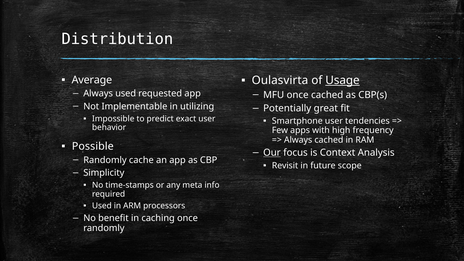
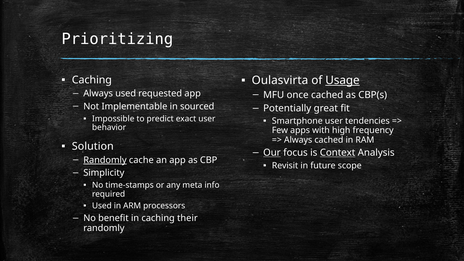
Distribution: Distribution -> Prioritizing (117, 39)
Average: Average -> Caching (92, 80)
utilizing: utilizing -> sourced (197, 106)
Possible: Possible -> Solution (93, 146)
Context underline: none -> present (338, 153)
Randomly underline: none -> present (105, 160)
caching once: once -> their (187, 218)
